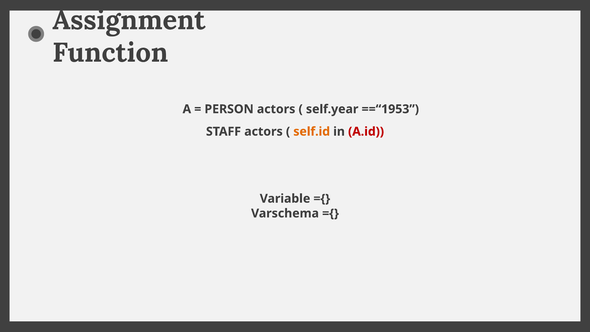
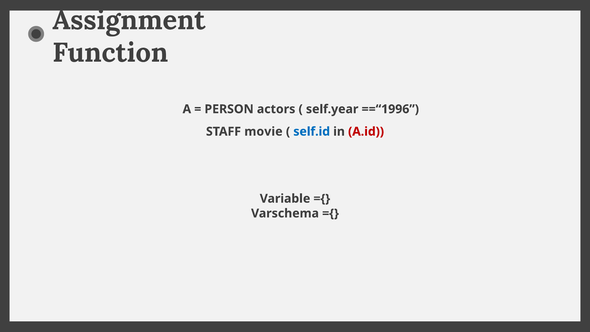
==“1953: ==“1953 -> ==“1996 (390, 109)
STAFF actors: actors -> movie (263, 131)
self.id colour: orange -> blue (312, 131)
